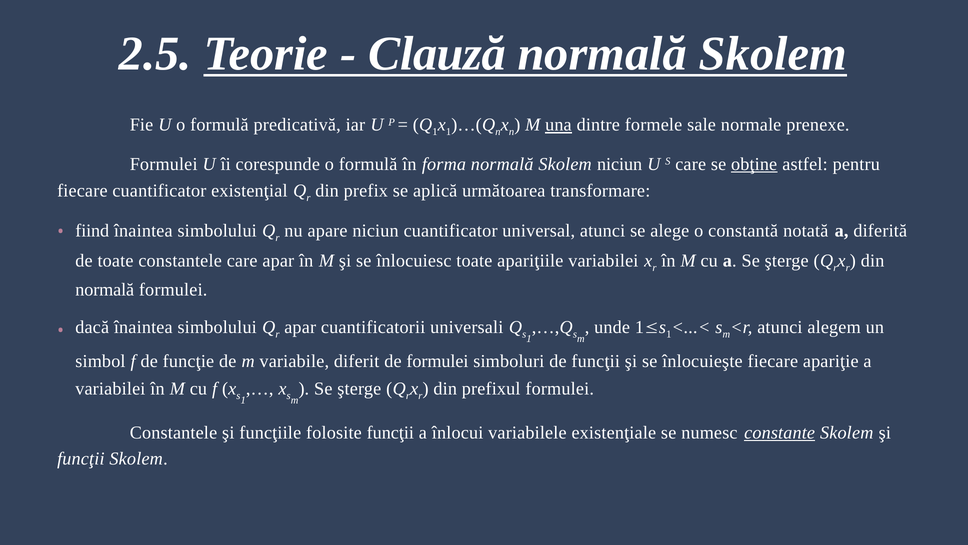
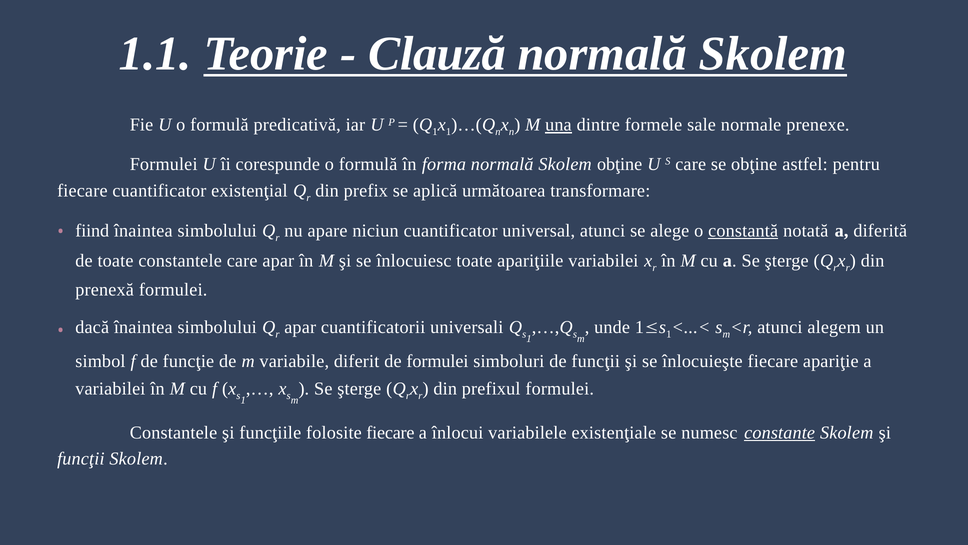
2.5: 2.5 -> 1.1 (155, 54)
Skolem niciun: niciun -> obţine (620, 164)
obţine underline: present -> none (754, 164)
constantă underline: none -> present (743, 231)
normală: normală -> prenexă (105, 289)
folosite funcţii: funcţii -> fiecare (390, 432)
